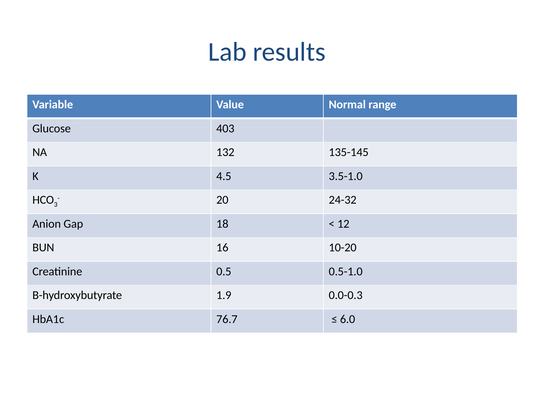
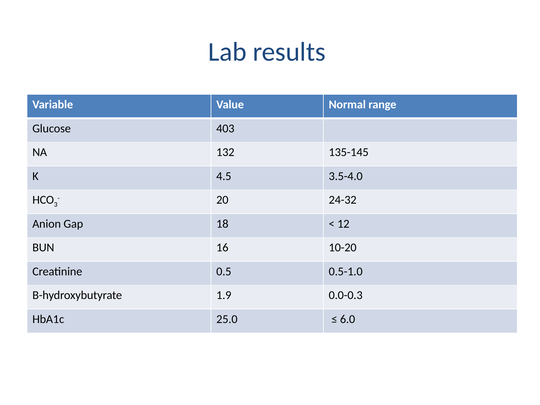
3.5-1.0: 3.5-1.0 -> 3.5-4.0 (346, 176)
76.7: 76.7 -> 25.0 (227, 319)
